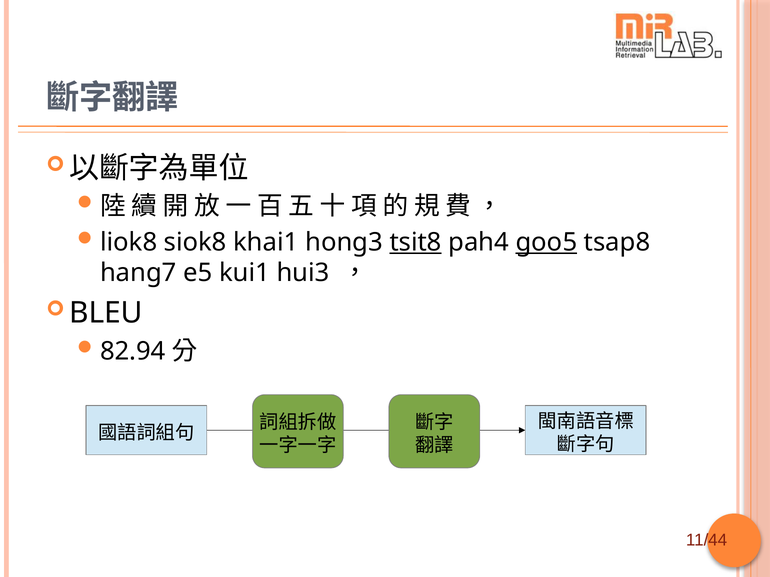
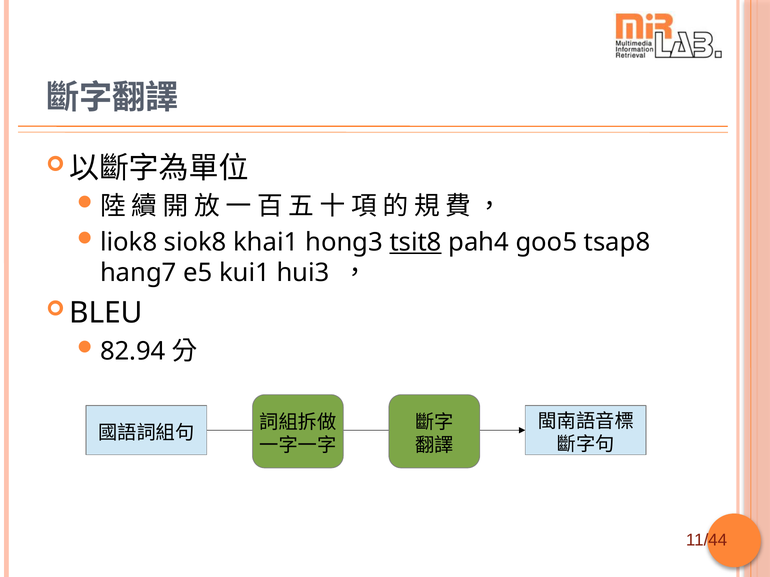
goo5 underline: present -> none (546, 242)
